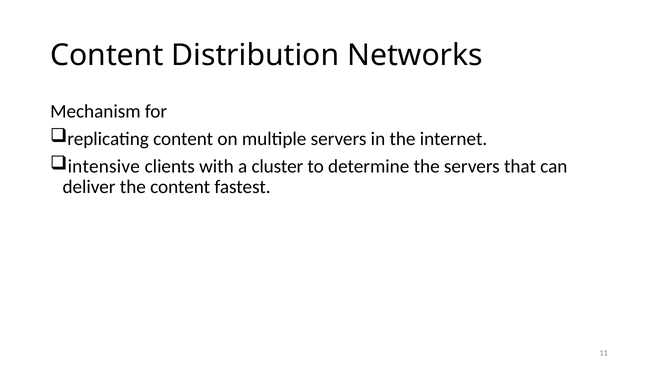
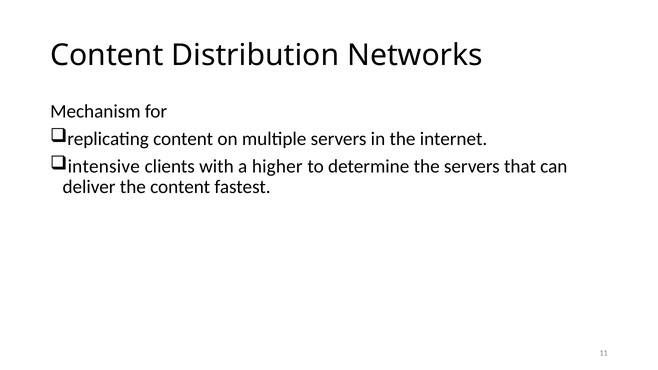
cluster: cluster -> higher (277, 166)
